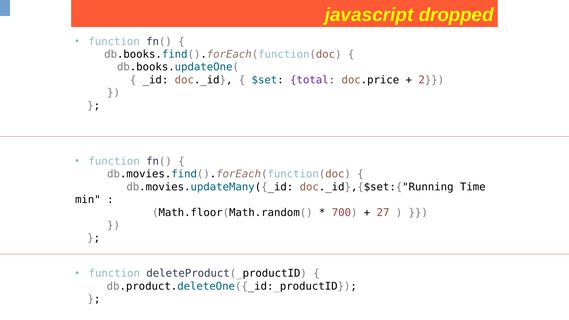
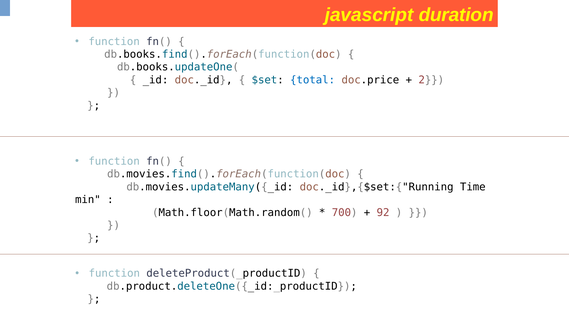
dropped: dropped -> duration (456, 15)
total colour: purple -> blue (313, 80)
27: 27 -> 92 (383, 213)
